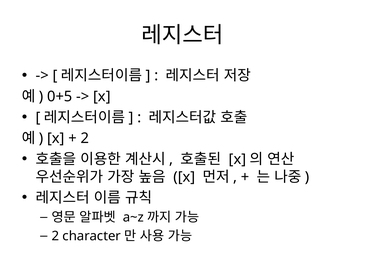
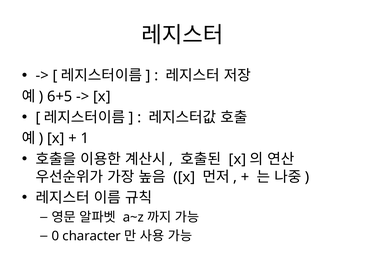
0+5: 0+5 -> 6+5 (60, 96)
2: 2 -> 1 (85, 138)
2: 2 -> 0 (55, 236)
